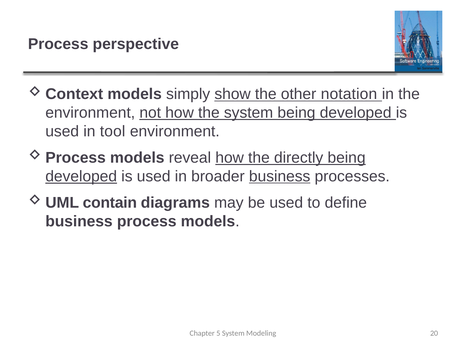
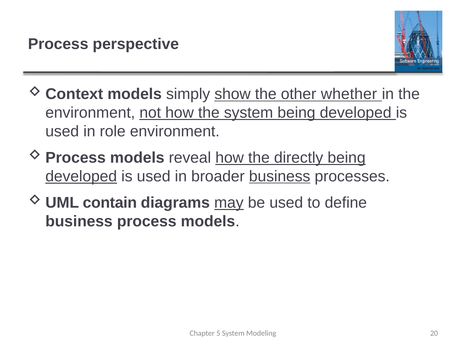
notation: notation -> whether (349, 94)
tool: tool -> role (113, 132)
may underline: none -> present (229, 203)
